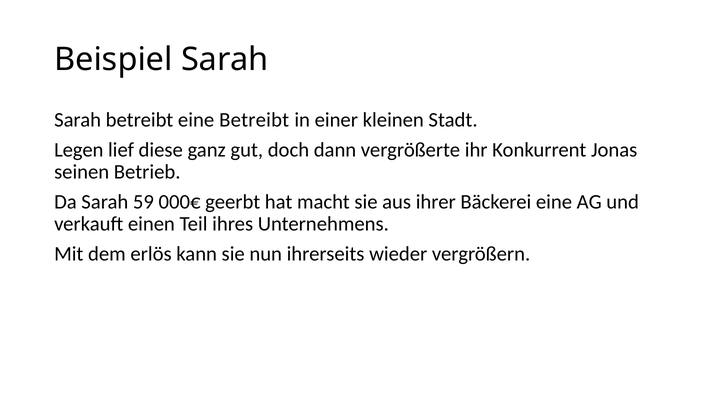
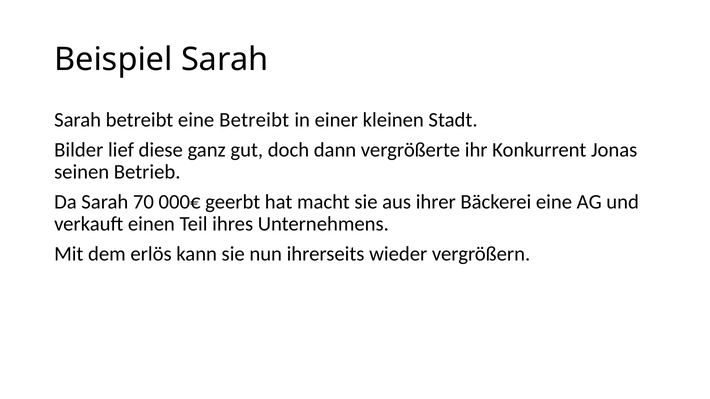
Legen: Legen -> Bilder (79, 150)
59: 59 -> 70 (143, 202)
